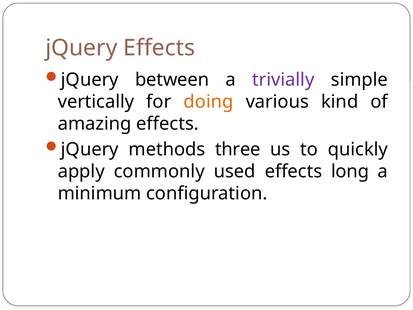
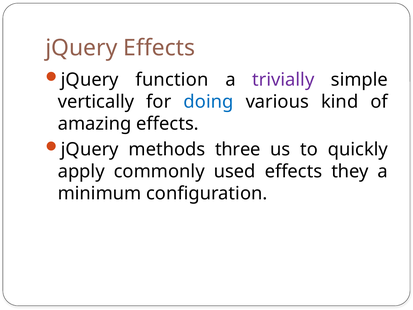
between: between -> function (172, 80)
doing colour: orange -> blue (209, 102)
long: long -> they (350, 171)
